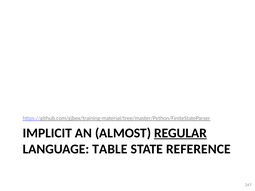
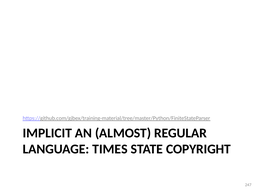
REGULAR underline: present -> none (180, 133)
TABLE: TABLE -> TIMES (110, 149)
REFERENCE: REFERENCE -> COPYRIGHT (198, 149)
